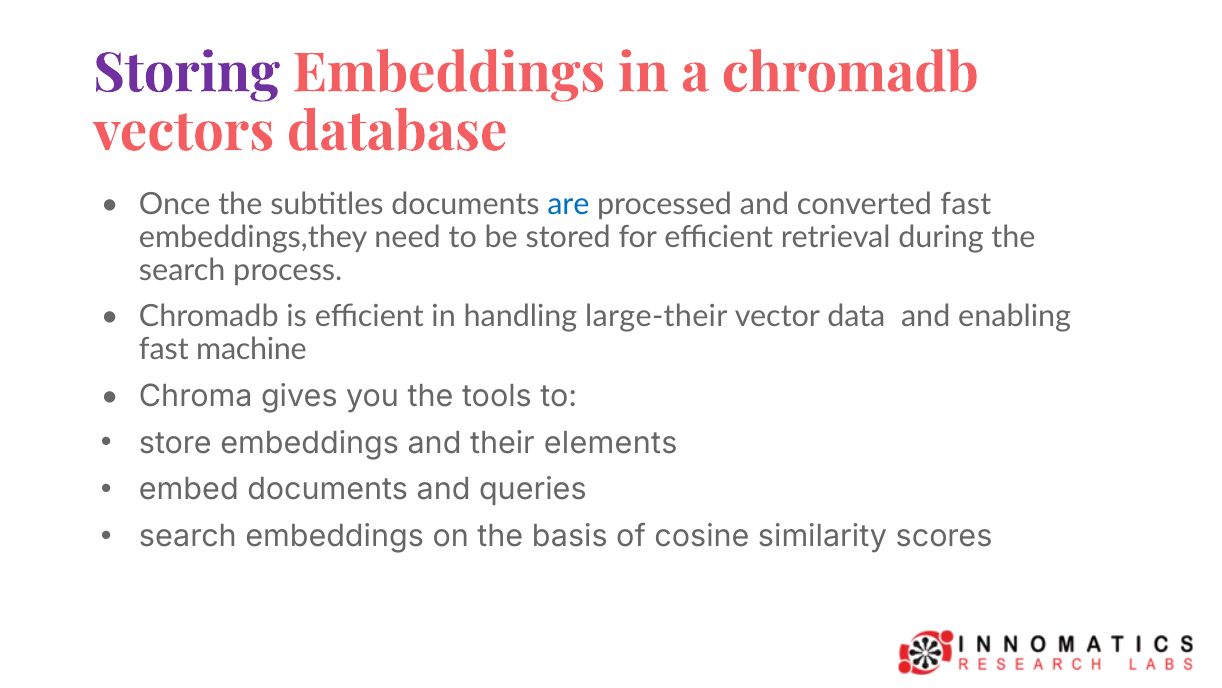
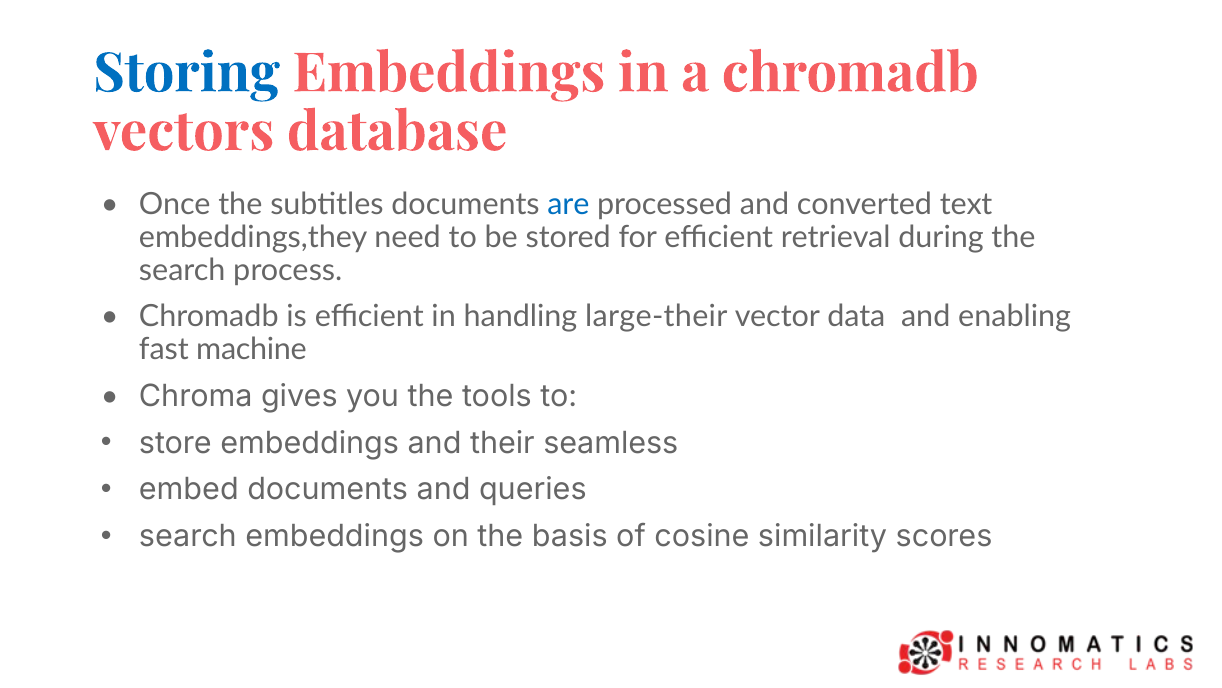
Storing colour: purple -> blue (187, 73)
converted fast: fast -> text (966, 204)
elements: elements -> seamless (611, 443)
